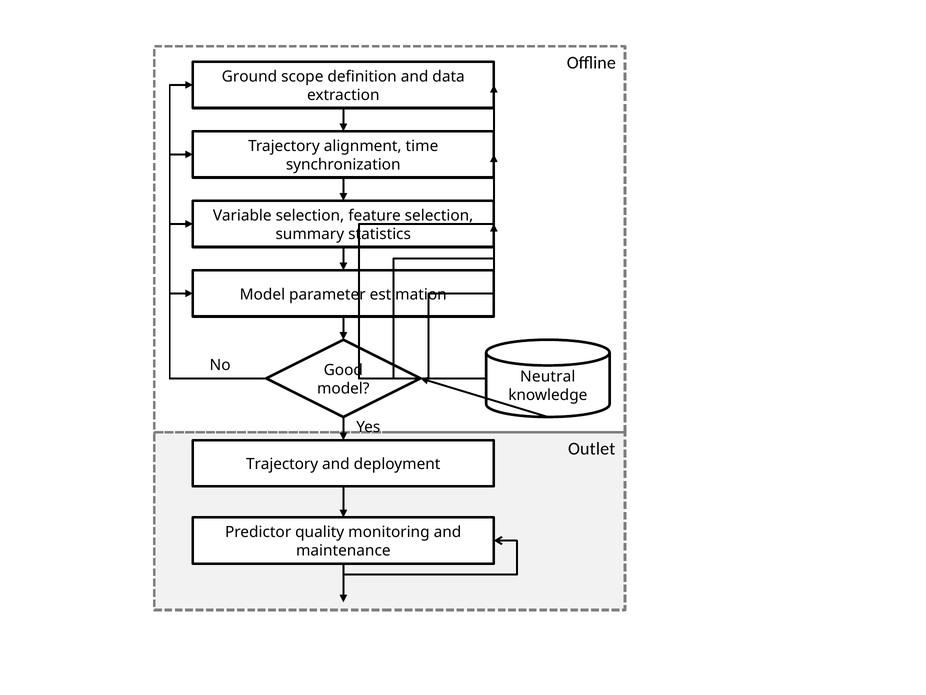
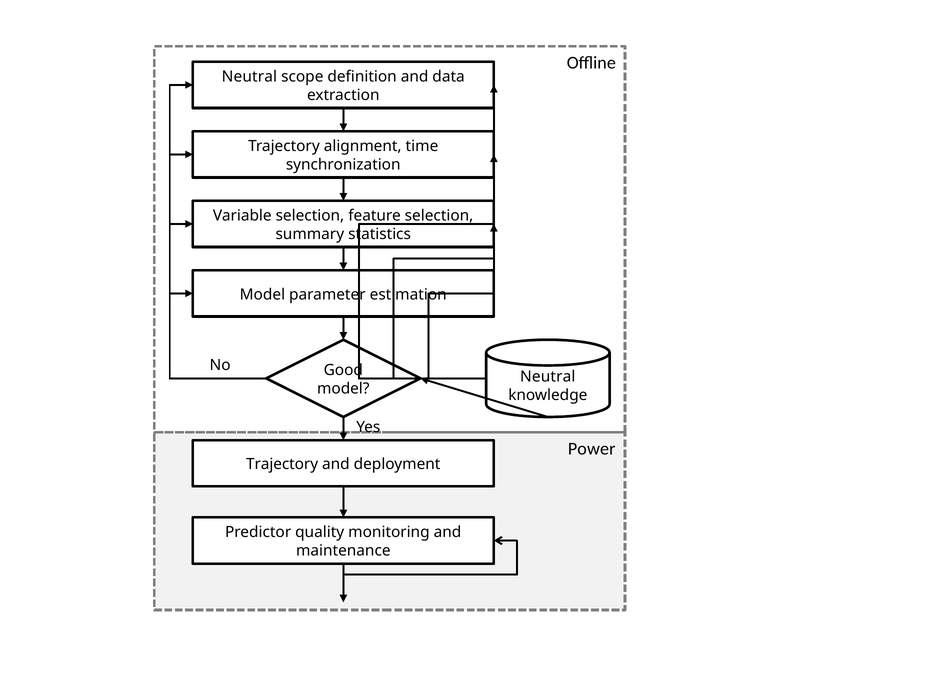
Ground: Ground -> Neutral (249, 77)
Outlet: Outlet -> Power (592, 449)
